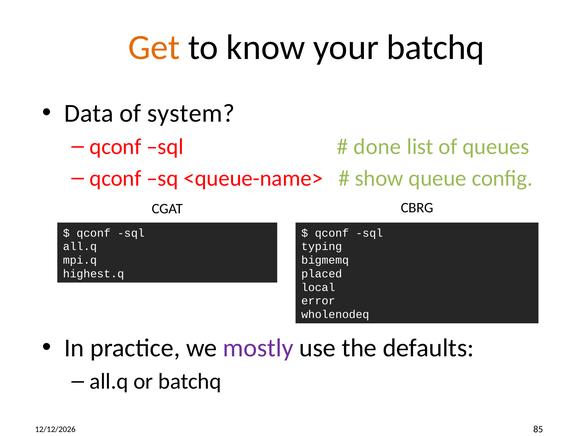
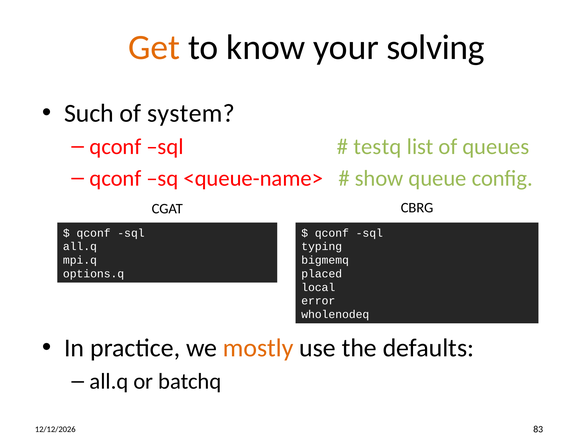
your batchq: batchq -> solving (435, 48)
Data: Data -> Such (89, 113)
done: done -> testq (377, 147)
highest.q: highest.q -> options.q (94, 274)
mostly colour: purple -> orange (258, 349)
85: 85 -> 83 (538, 430)
